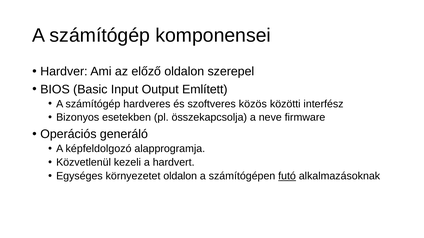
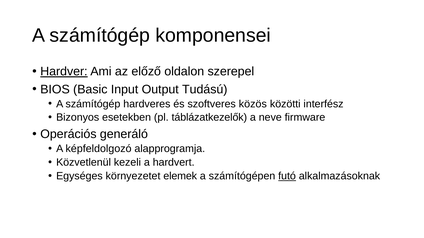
Hardver underline: none -> present (64, 72)
Említett: Említett -> Tudású (205, 89)
összekapcsolja: összekapcsolja -> táblázatkezelők (209, 118)
környezetet oldalon: oldalon -> elemek (180, 176)
